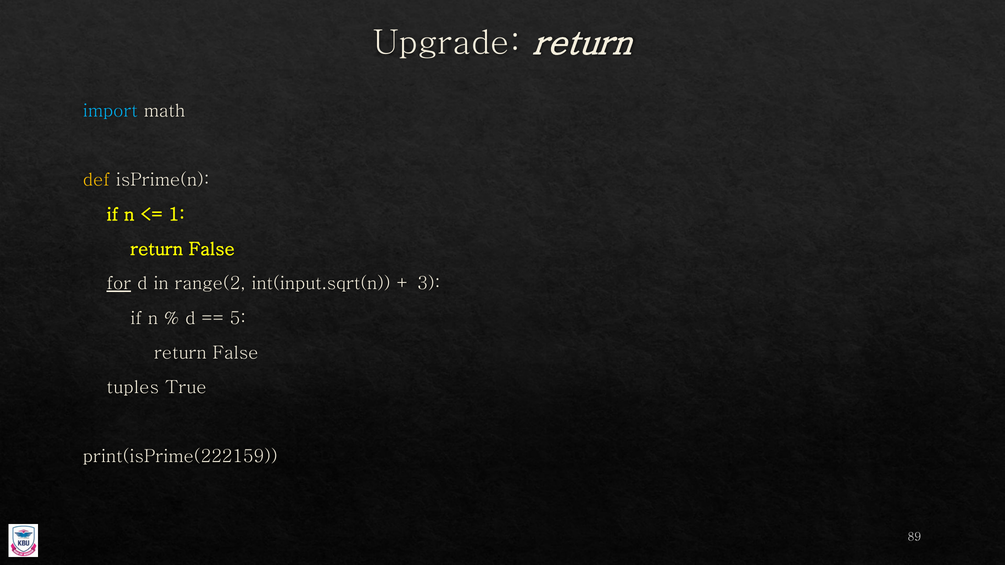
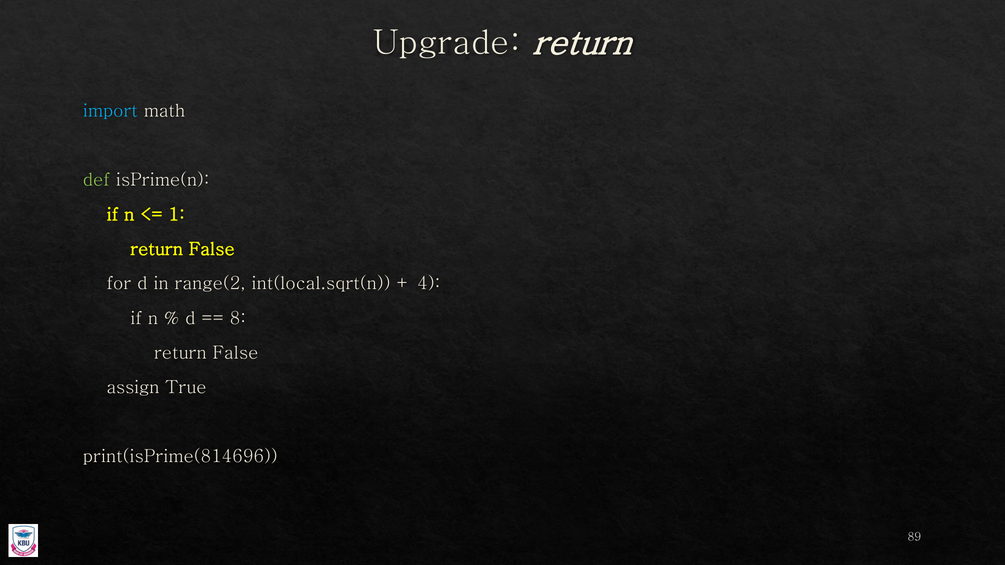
def colour: yellow -> light green (96, 180)
for underline: present -> none (119, 284)
int(input.sqrt(n: int(input.sqrt(n -> int(local.sqrt(n (321, 284)
3: 3 -> 4 (429, 284)
5: 5 -> 8 (238, 318)
tuples: tuples -> assign (133, 388)
print(isPrime(222159: print(isPrime(222159 -> print(isPrime(814696 (180, 457)
